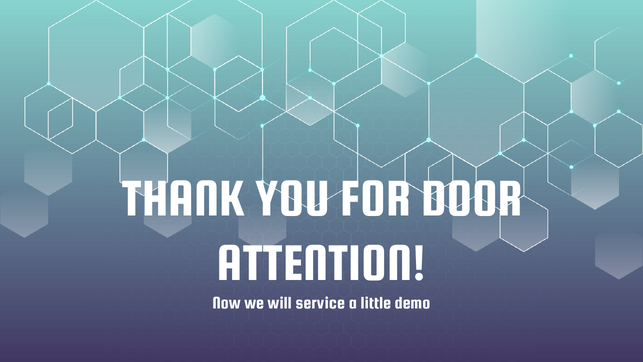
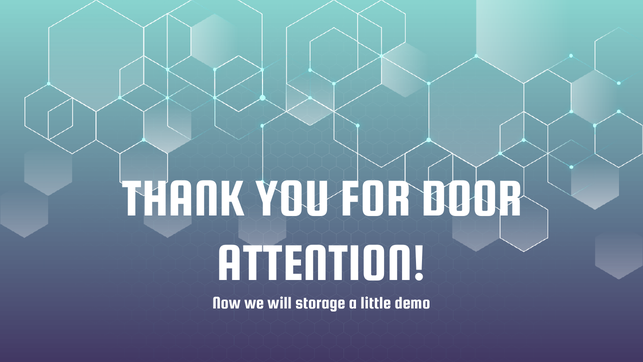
service: service -> storage (320, 303)
